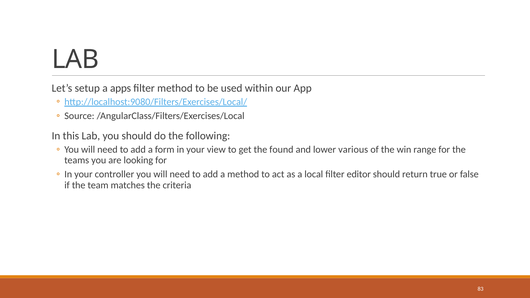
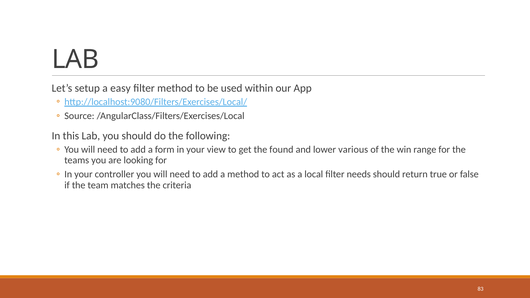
apps: apps -> easy (120, 88)
editor: editor -> needs (359, 174)
